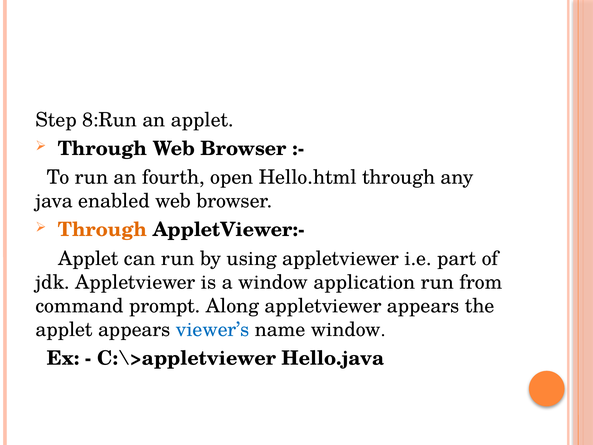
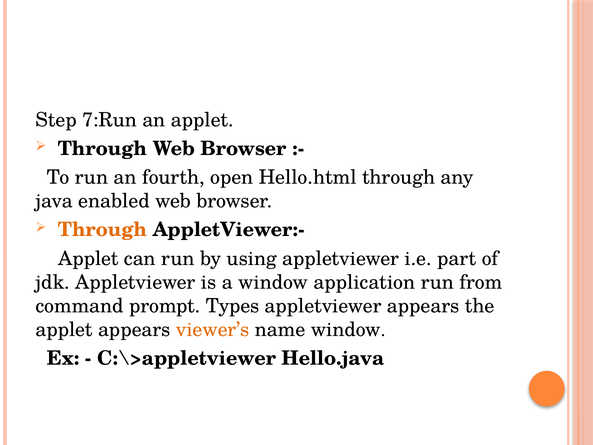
8:Run: 8:Run -> 7:Run (110, 120)
Along: Along -> Types (233, 306)
viewer’s colour: blue -> orange (213, 330)
